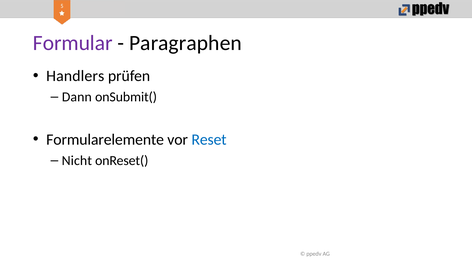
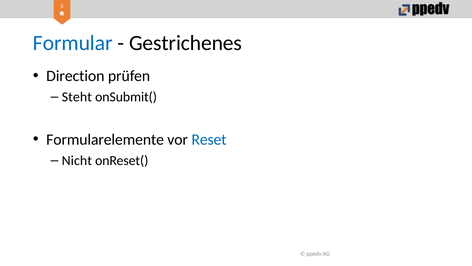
Formular colour: purple -> blue (73, 43)
Paragraphen: Paragraphen -> Gestrichenes (186, 43)
Handlers: Handlers -> Direction (75, 76)
Dann: Dann -> Steht (77, 97)
